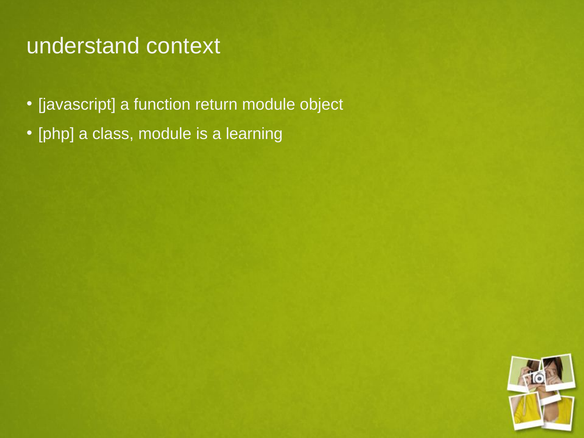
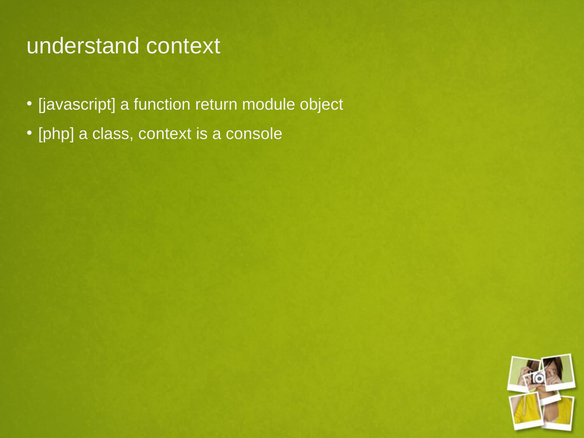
class module: module -> context (165, 134)
learning: learning -> console (254, 134)
